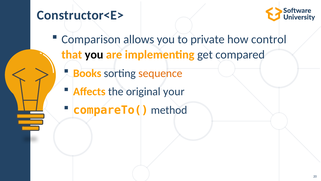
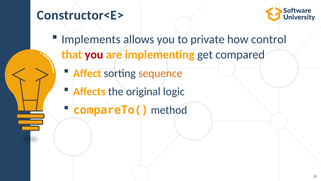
Comparison: Comparison -> Implements (91, 39)
you colour: black -> red (94, 54)
Books: Books -> Affect (87, 73)
your: your -> logic (174, 91)
